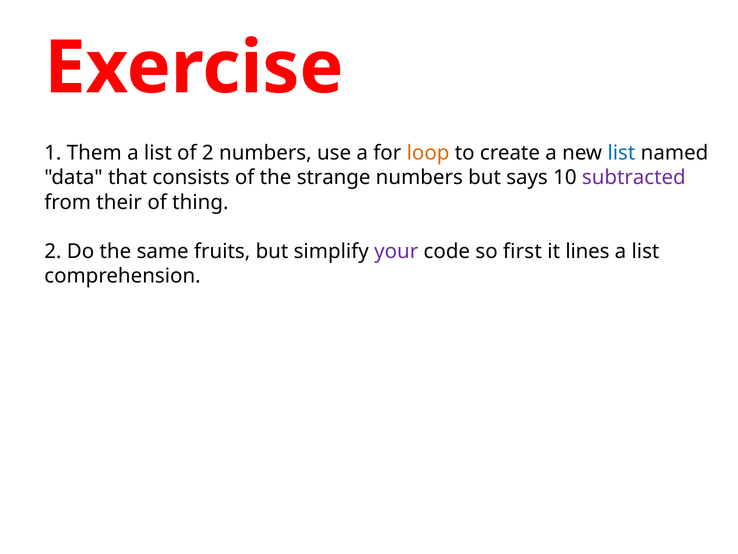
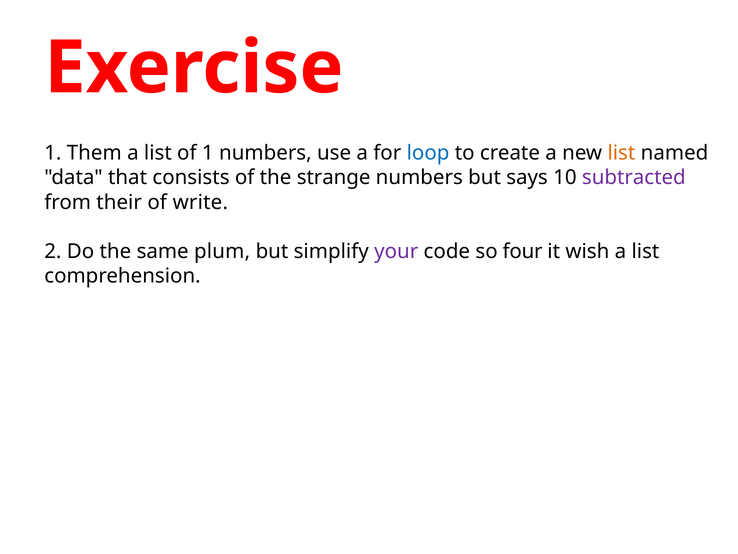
of 2: 2 -> 1 (208, 153)
loop colour: orange -> blue (428, 153)
list colour: blue -> orange (621, 153)
thing: thing -> write (200, 202)
fruits: fruits -> plum (222, 251)
first: first -> four (523, 251)
lines: lines -> wish (587, 251)
